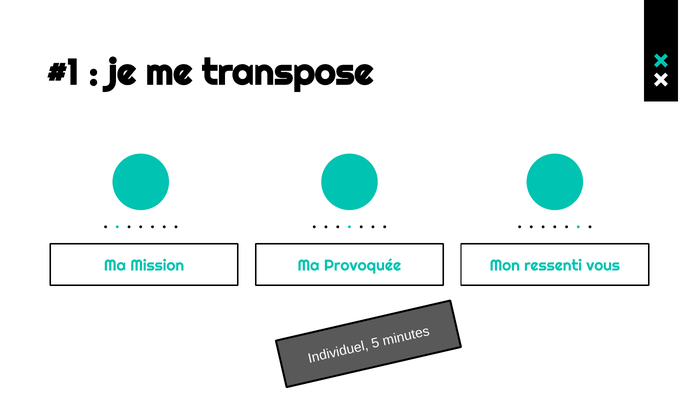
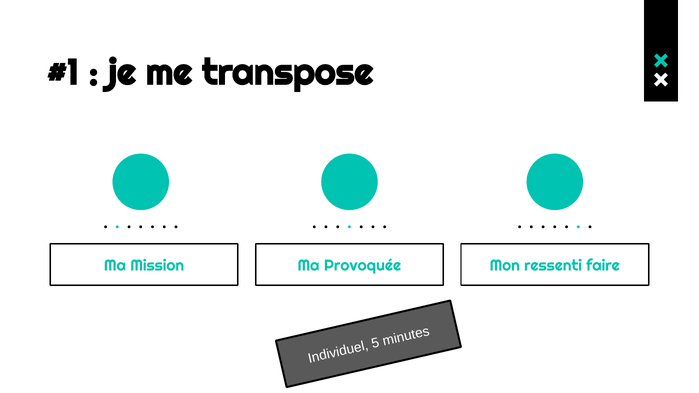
vous: vous -> faire (603, 266)
